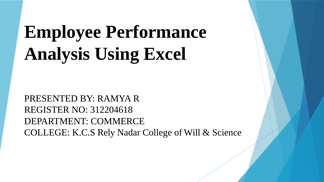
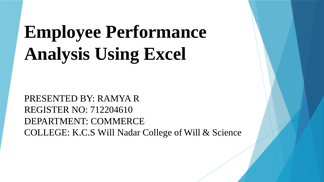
312204618: 312204618 -> 712204610 (111, 110)
K.C.S Rely: Rely -> Will (106, 133)
